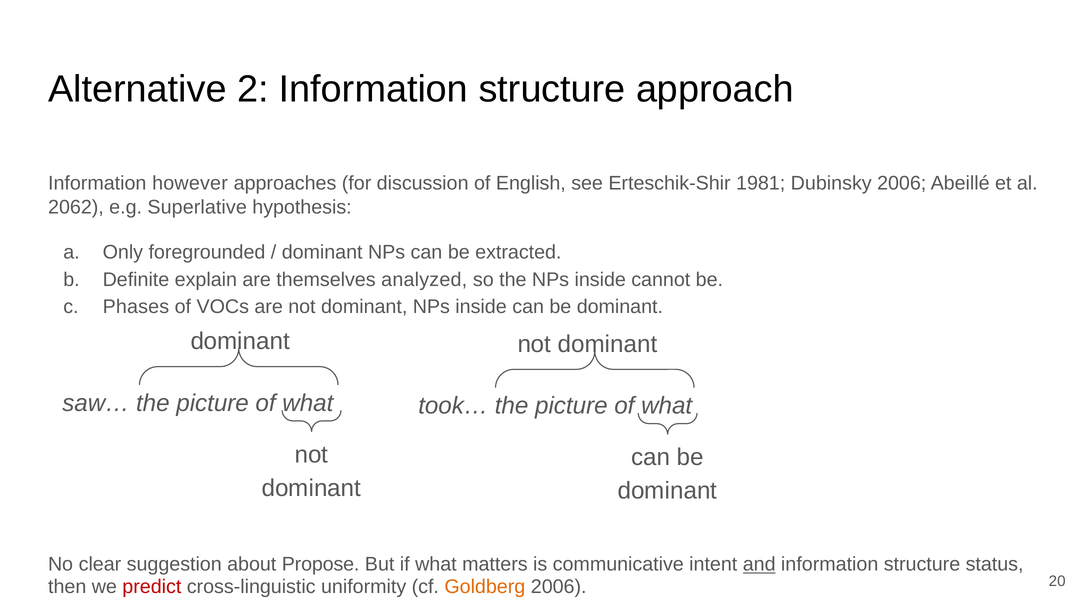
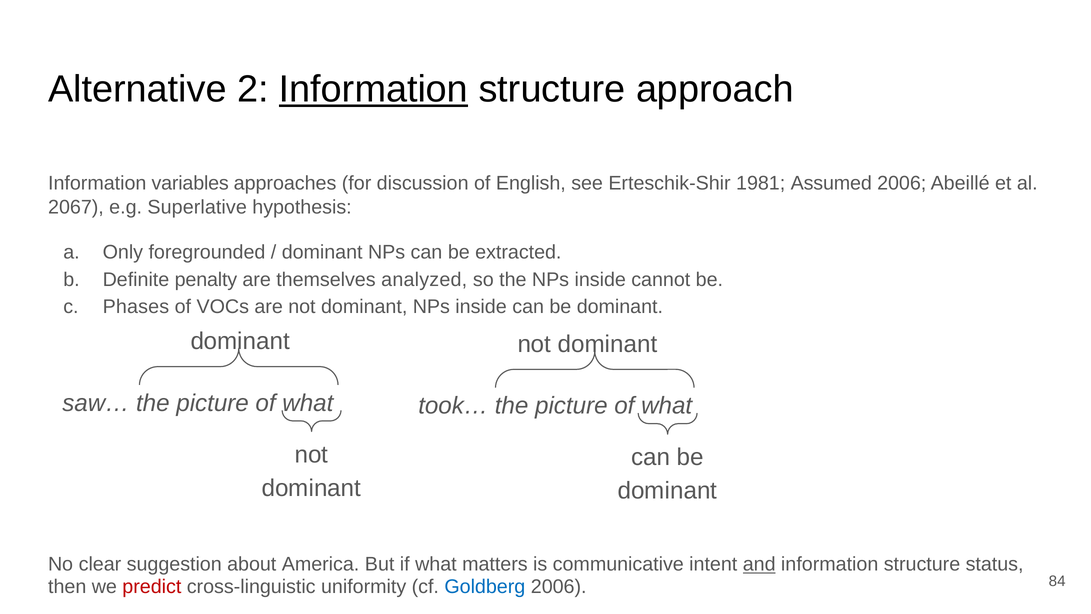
Information underline: none -> present (374, 89)
however: however -> variables (190, 183)
Dubinsky: Dubinsky -> Assumed (831, 183)
2062: 2062 -> 2067 (76, 207)
explain: explain -> penalty (206, 280)
Propose: Propose -> America (321, 564)
Goldberg colour: orange -> blue (485, 587)
20: 20 -> 84 (1057, 581)
